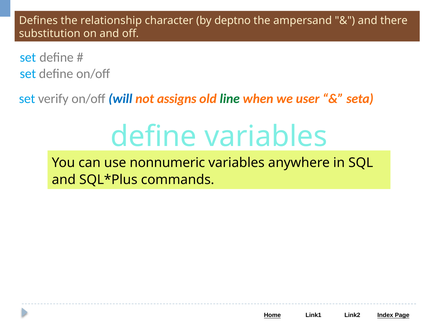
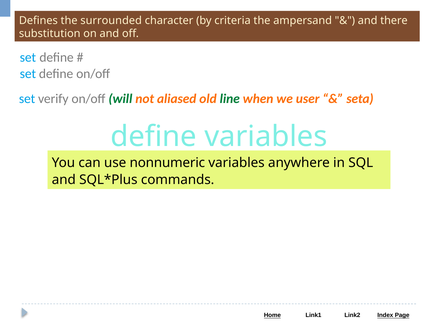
relationship: relationship -> surrounded (111, 20)
deptno: deptno -> criteria (233, 20)
will colour: blue -> green (120, 99)
assigns: assigns -> aliased (177, 99)
